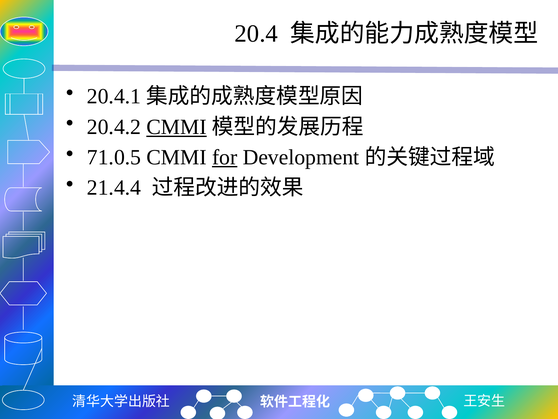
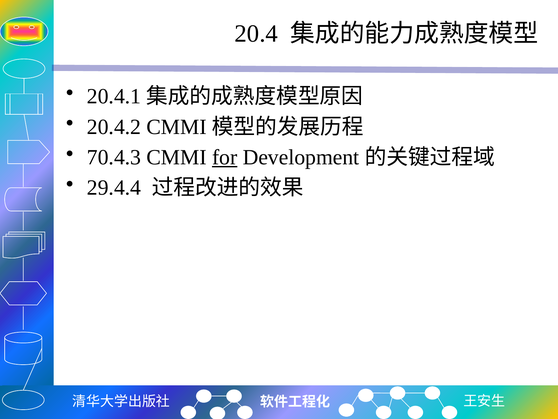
CMMI underline: present -> none (177, 127)
71.0.5: 71.0.5 -> 70.4.3 (114, 157)
21.4.4: 21.4.4 -> 29.4.4 (114, 188)
